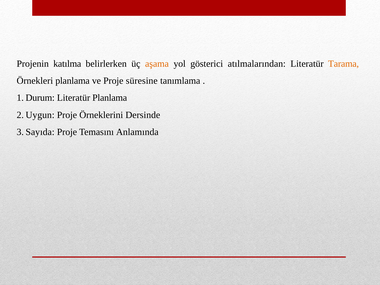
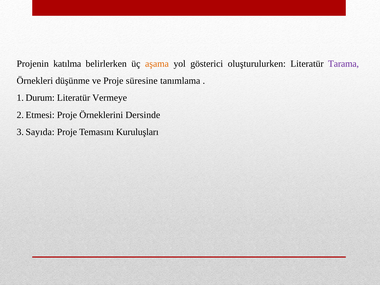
atılmalarından: atılmalarından -> oluşturulurken (257, 64)
Tarama colour: orange -> purple (344, 64)
Örnekleri planlama: planlama -> düşünme (72, 81)
Literatür Planlama: Planlama -> Vermeye (110, 98)
Uygun: Uygun -> Etmesi (40, 115)
Anlamında: Anlamında -> Kuruluşları (137, 132)
